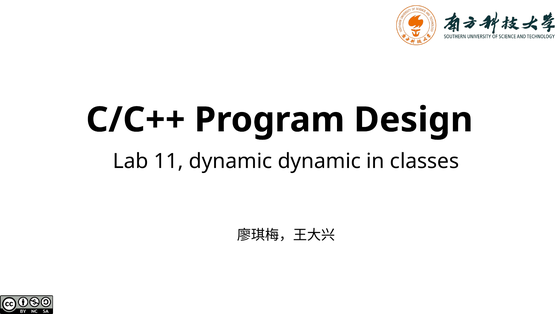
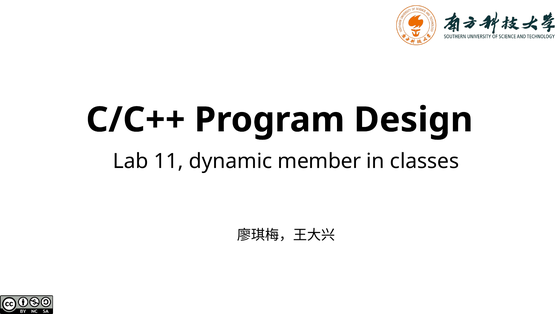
dynamic dynamic: dynamic -> member (319, 162)
